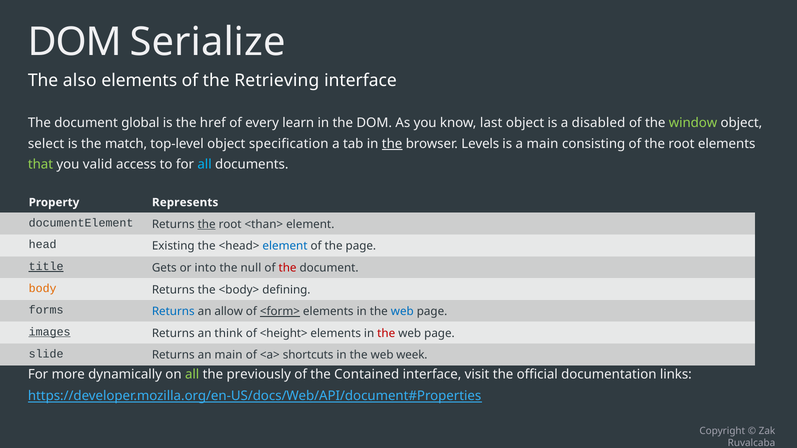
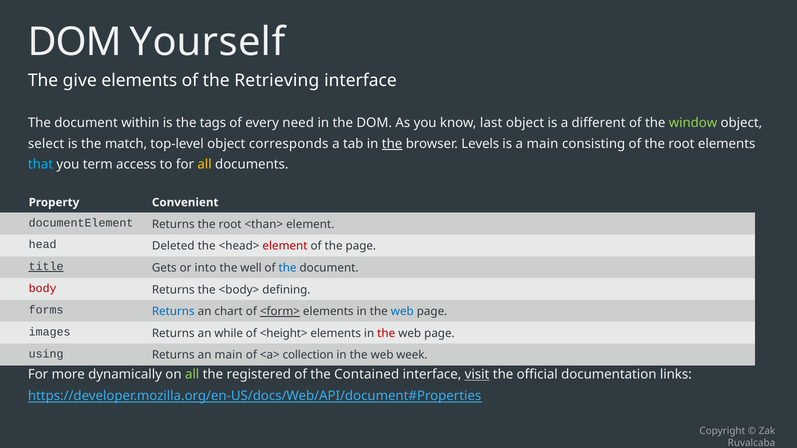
Serialize: Serialize -> Yourself (207, 42)
also: also -> give (80, 80)
global: global -> within (140, 123)
href: href -> tags (213, 123)
learn: learn -> need (298, 123)
disabled: disabled -> different (599, 123)
specification: specification -> corresponds (289, 144)
that colour: light green -> light blue (40, 165)
valid: valid -> term (98, 165)
all colour: light blue -> yellow (205, 165)
Represents: Represents -> Convenient (185, 203)
the underline: present -> none (207, 224)
Existing: Existing -> Deleted (173, 246)
element colour: blue -> red (285, 246)
null: null -> well (251, 268)
the colour: red -> blue (288, 268)
body colour: orange -> red (43, 288)
allow: allow -> chart (229, 312)
images underline: present -> none (50, 332)
think: think -> while (229, 334)
slide: slide -> using (46, 354)
shortcuts: shortcuts -> collection (308, 355)
previously: previously -> registered (259, 375)
visit underline: none -> present (477, 375)
